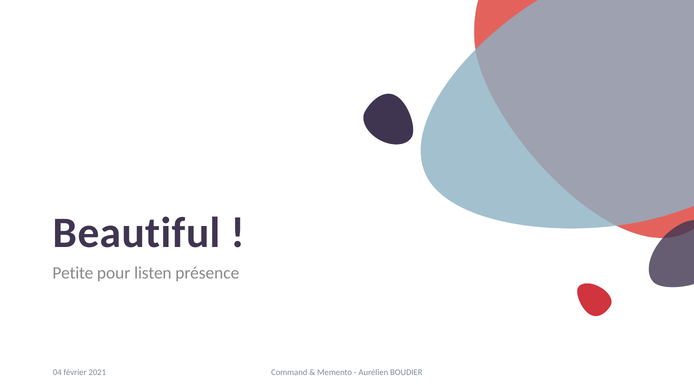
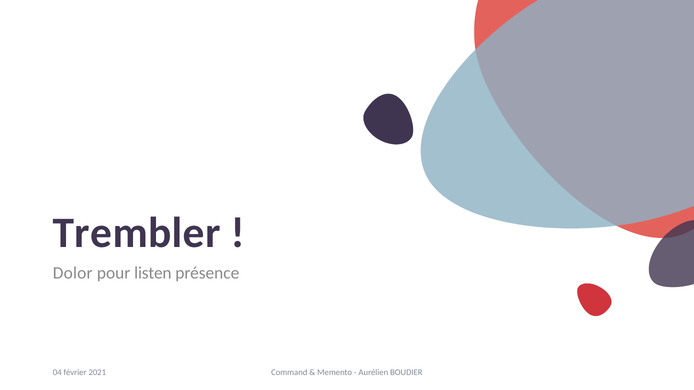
Beautiful: Beautiful -> Trembler (137, 233)
Petite: Petite -> Dolor (73, 273)
